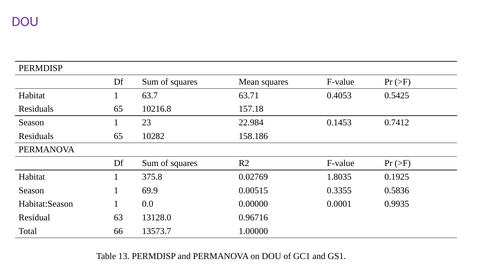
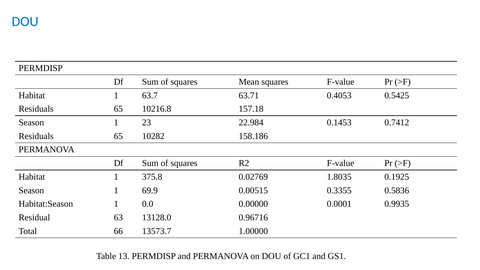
DOU colour: purple -> blue (25, 22)
